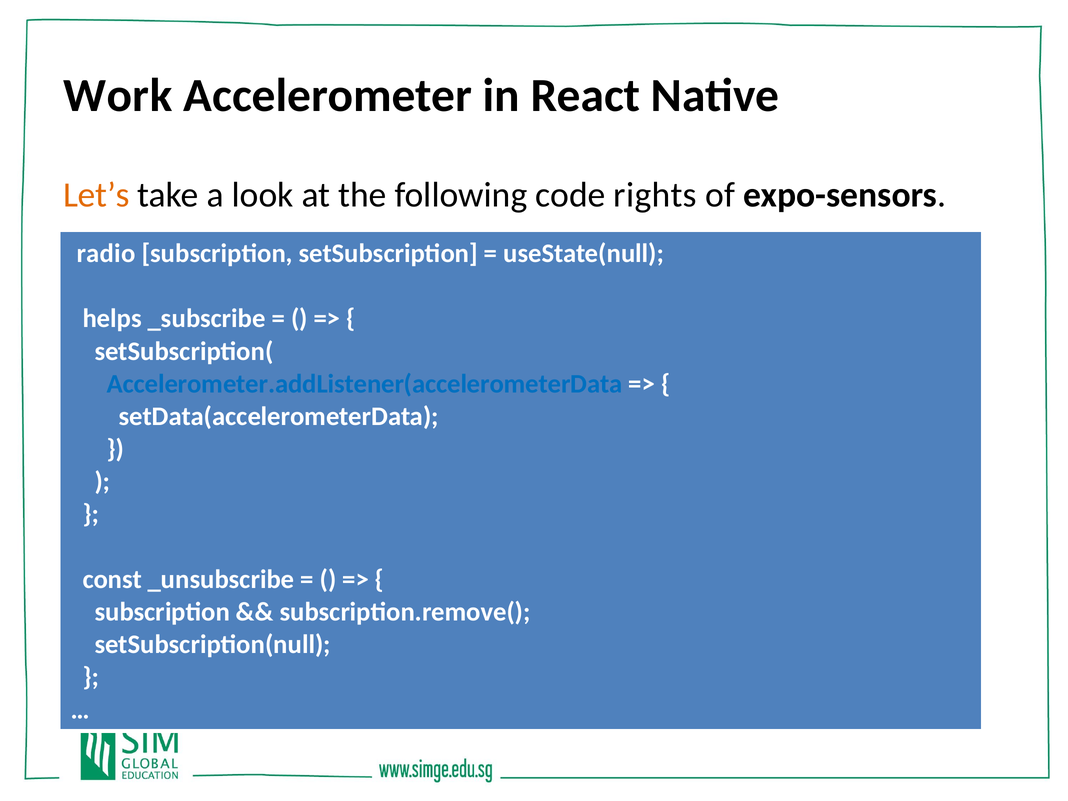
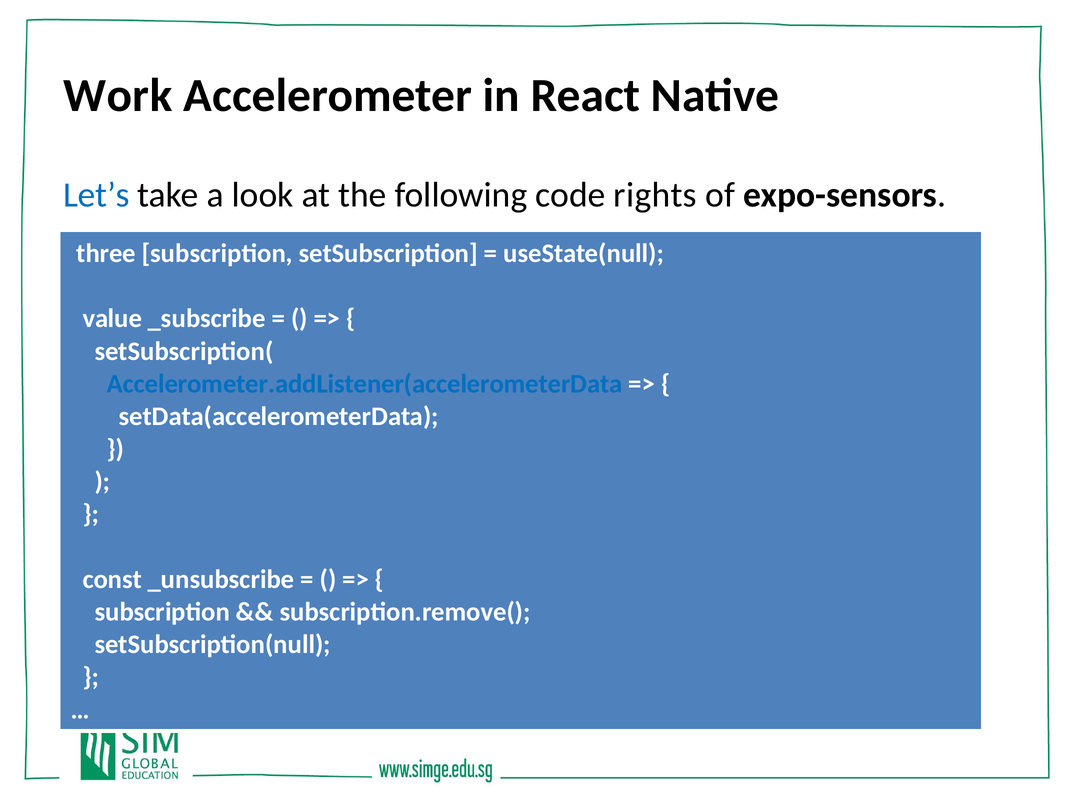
Let’s colour: orange -> blue (96, 195)
radio: radio -> three (106, 253)
helps: helps -> value (112, 319)
